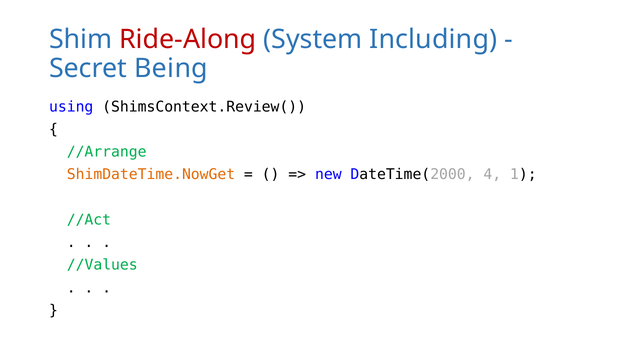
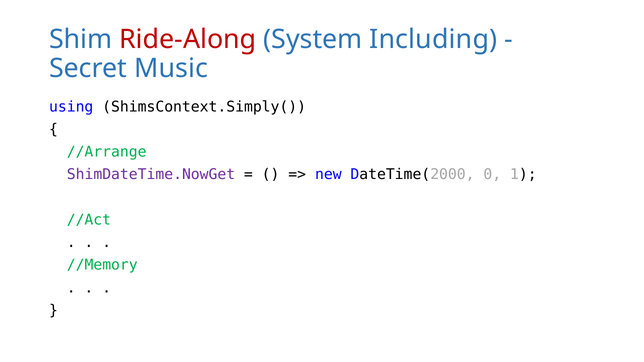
Being: Being -> Music (171, 69)
ShimsContext.Review(: ShimsContext.Review( -> ShimsContext.Simply( (204, 107)
ShimDateTime.NowGet colour: orange -> purple (151, 175)
4: 4 -> 0 (492, 175)
//Values: //Values -> //Memory (102, 265)
